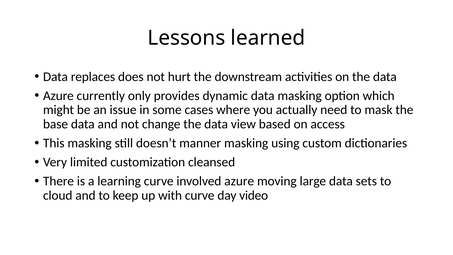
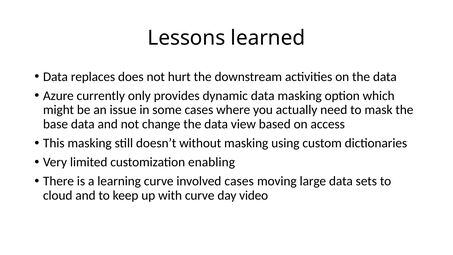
manner: manner -> without (200, 143)
cleansed: cleansed -> enabling (212, 162)
involved azure: azure -> cases (239, 181)
